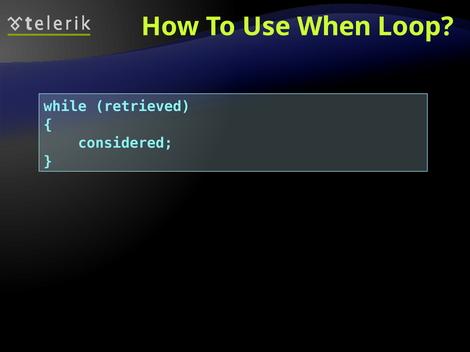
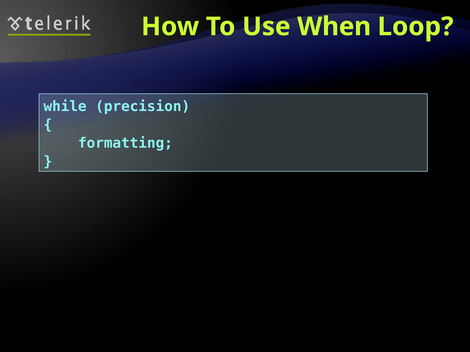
retrieved: retrieved -> precision (143, 107)
considered: considered -> formatting (125, 143)
